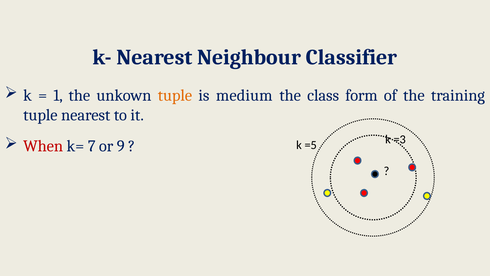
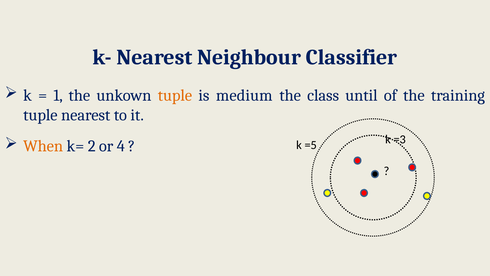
form: form -> until (361, 95)
When colour: red -> orange (43, 146)
7: 7 -> 2 (92, 146)
9: 9 -> 4 (121, 146)
